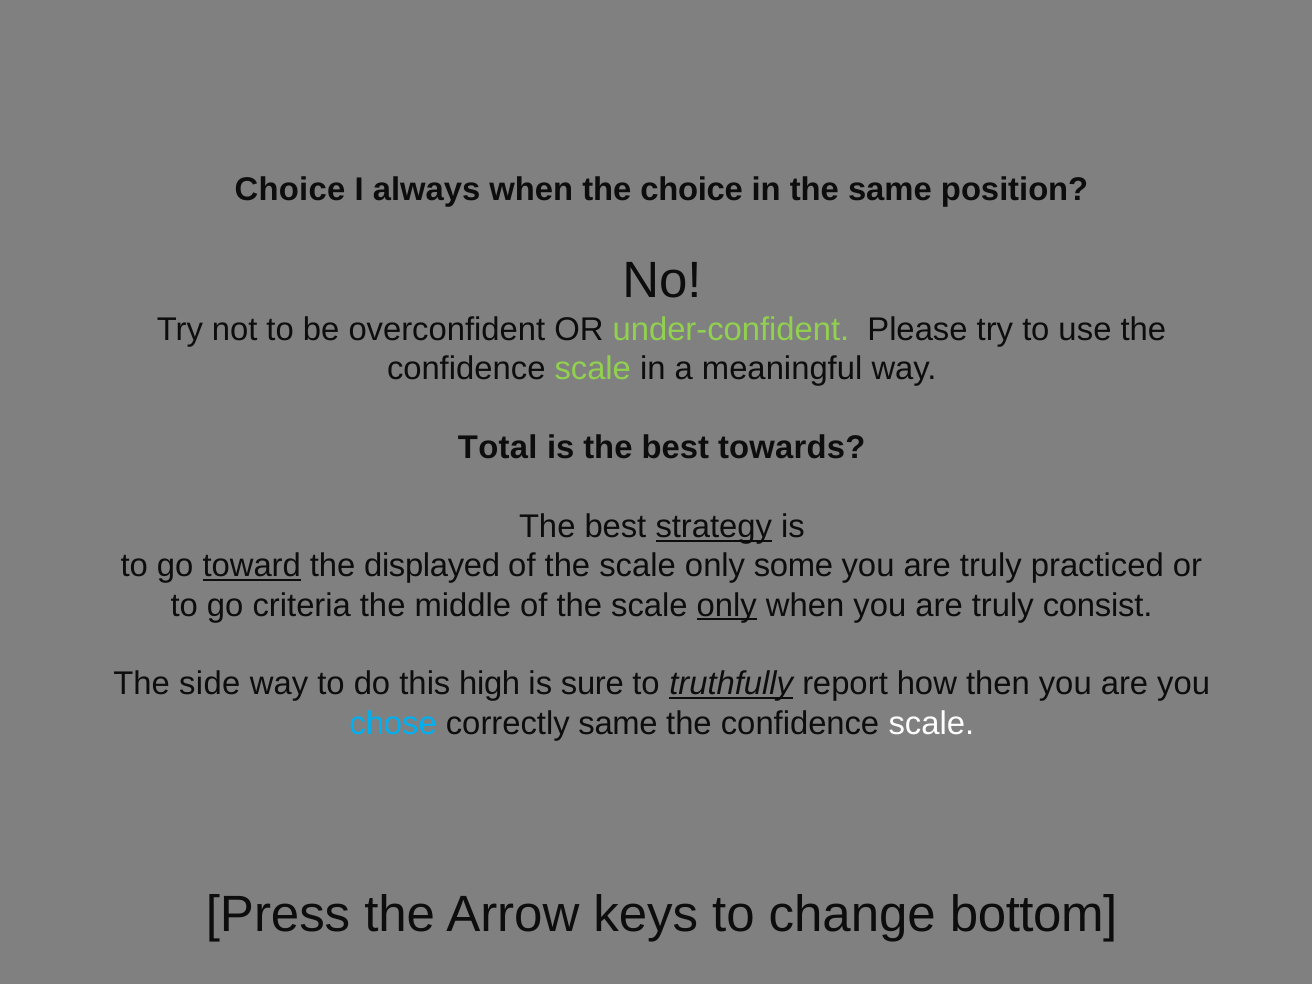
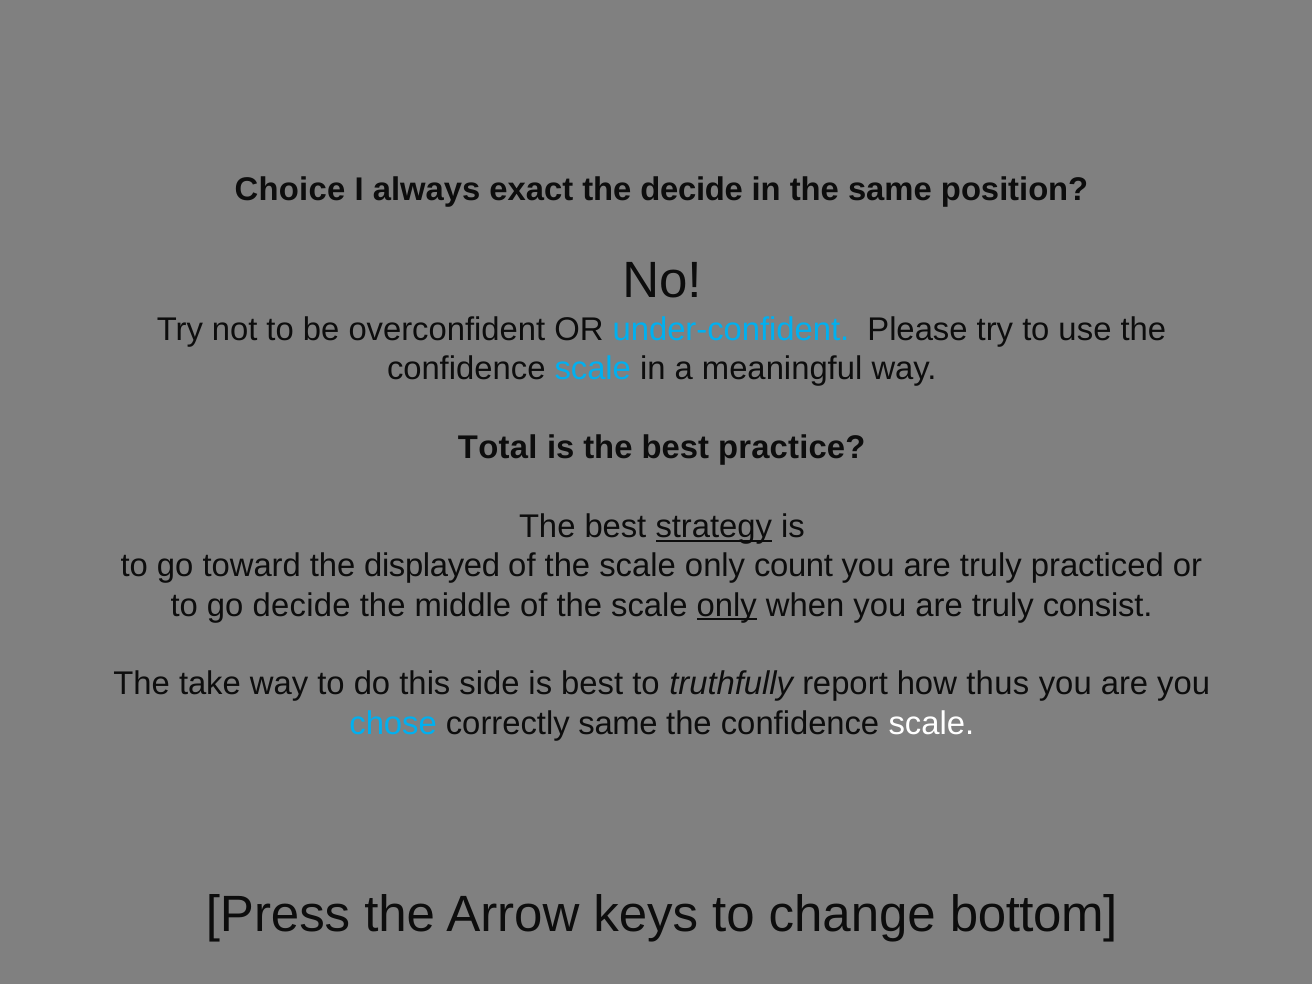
always when: when -> exact (531, 190)
the choice: choice -> decide (692, 190)
under-confident colour: light green -> light blue (731, 330)
scale colour: light green -> light blue (593, 369)
towards: towards -> practice (792, 448)
toward underline: present -> none (252, 566)
some: some -> count (793, 566)
go criteria: criteria -> decide (302, 605)
side: side -> take (210, 684)
high: high -> side (490, 684)
is sure: sure -> best (592, 684)
truthfully underline: present -> none (731, 684)
then: then -> thus (998, 684)
